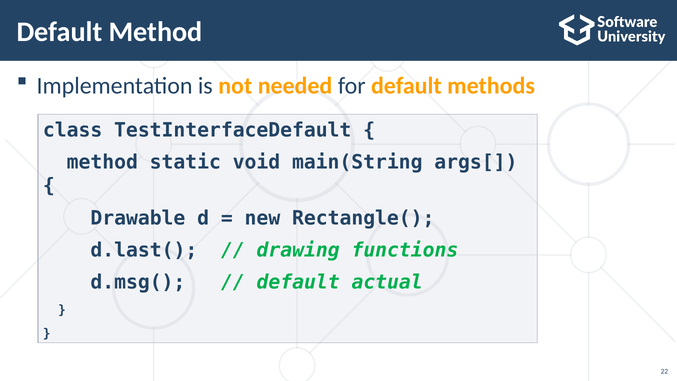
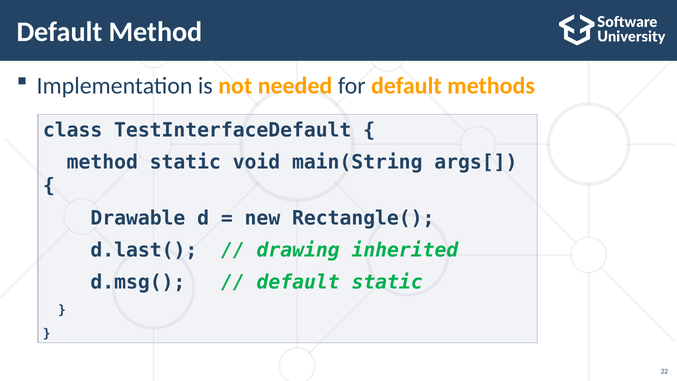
functions: functions -> inherited (405, 250)
default actual: actual -> static (387, 282)
